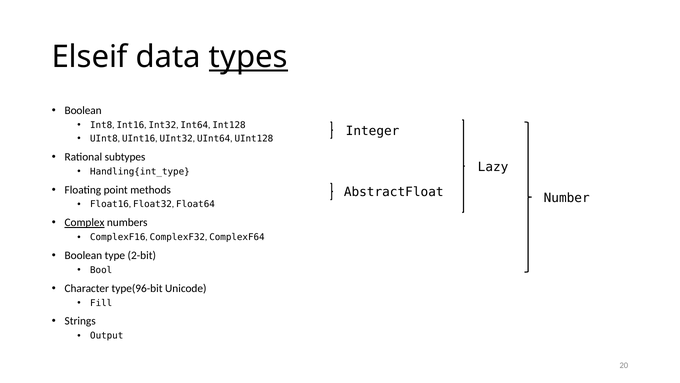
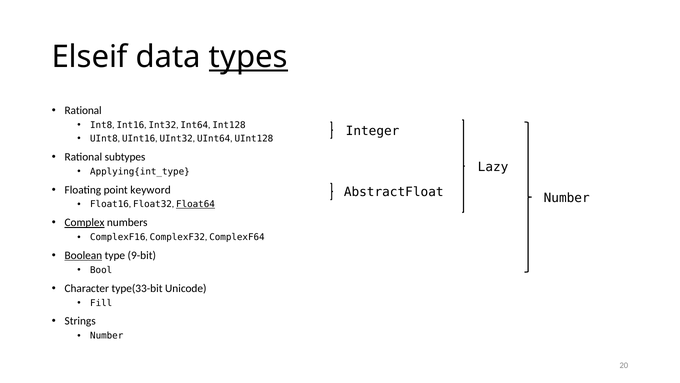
Boolean: Boolean -> Rational (83, 110)
Handling{int_type: Handling{int_type -> Applying{int_type (140, 171)
methods: methods -> keyword (151, 190)
Float64 underline: none -> present (195, 204)
Boolean underline: none -> present (83, 255)
2-bit: 2-bit -> 9-bit (142, 255)
type(96-bit: type(96-bit -> type(33-bit (137, 288)
Output: Output -> Number (107, 335)
